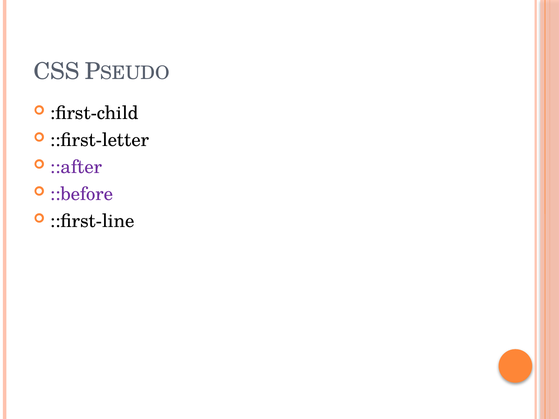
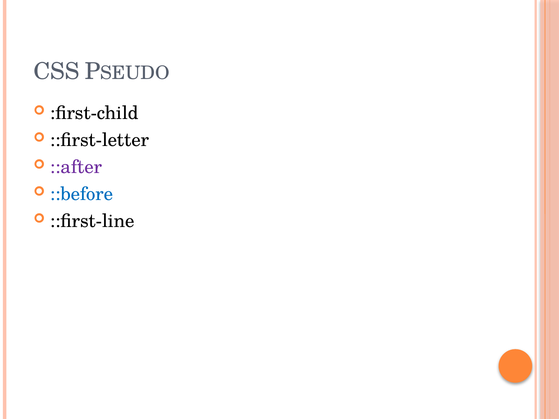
::before colour: purple -> blue (82, 194)
